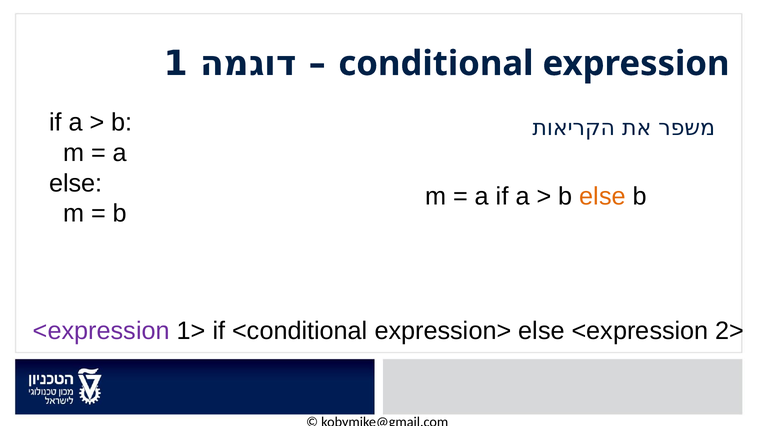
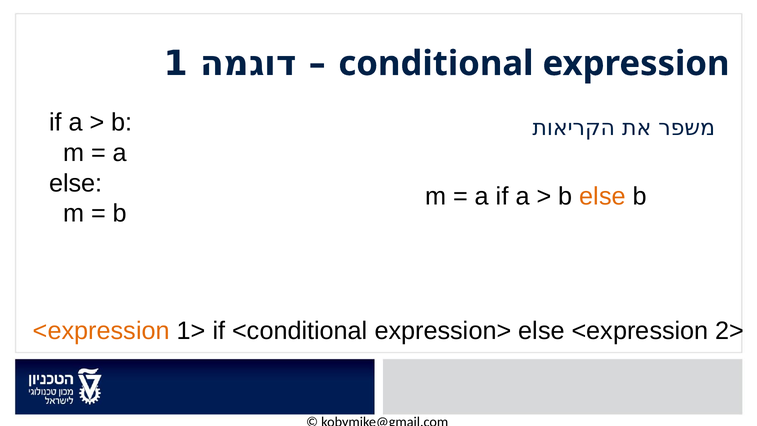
<expression colour: purple -> orange (101, 331)
